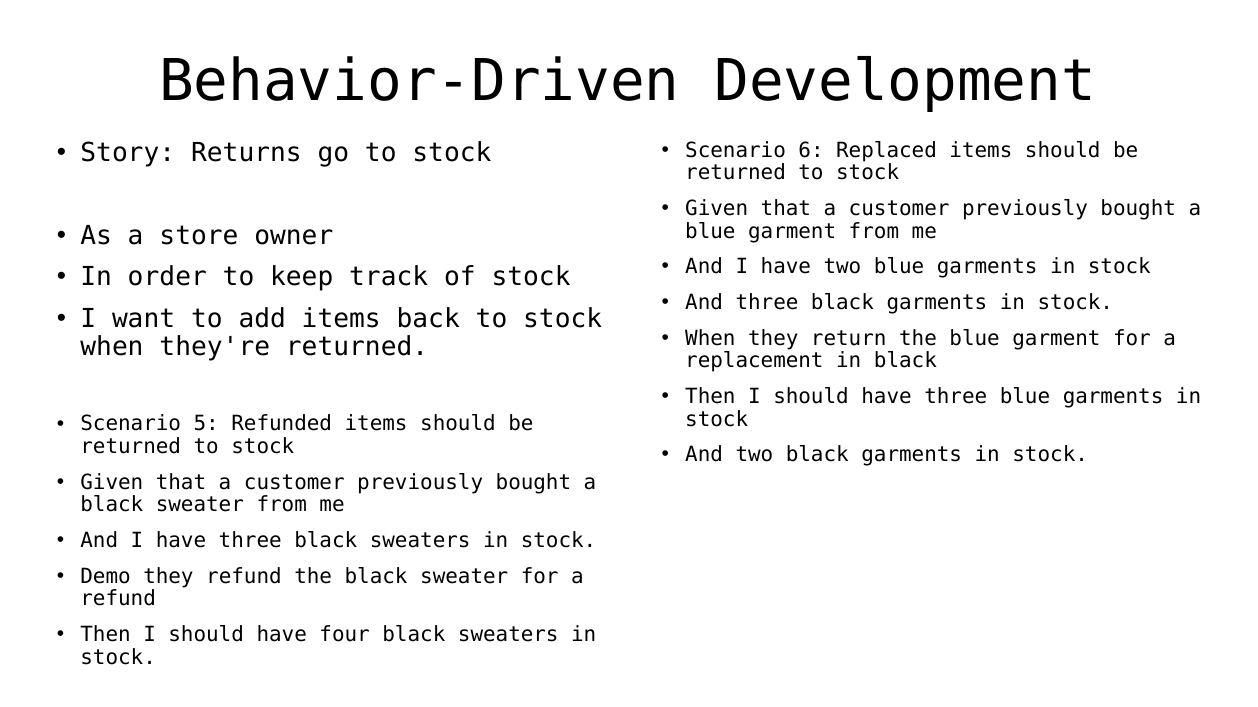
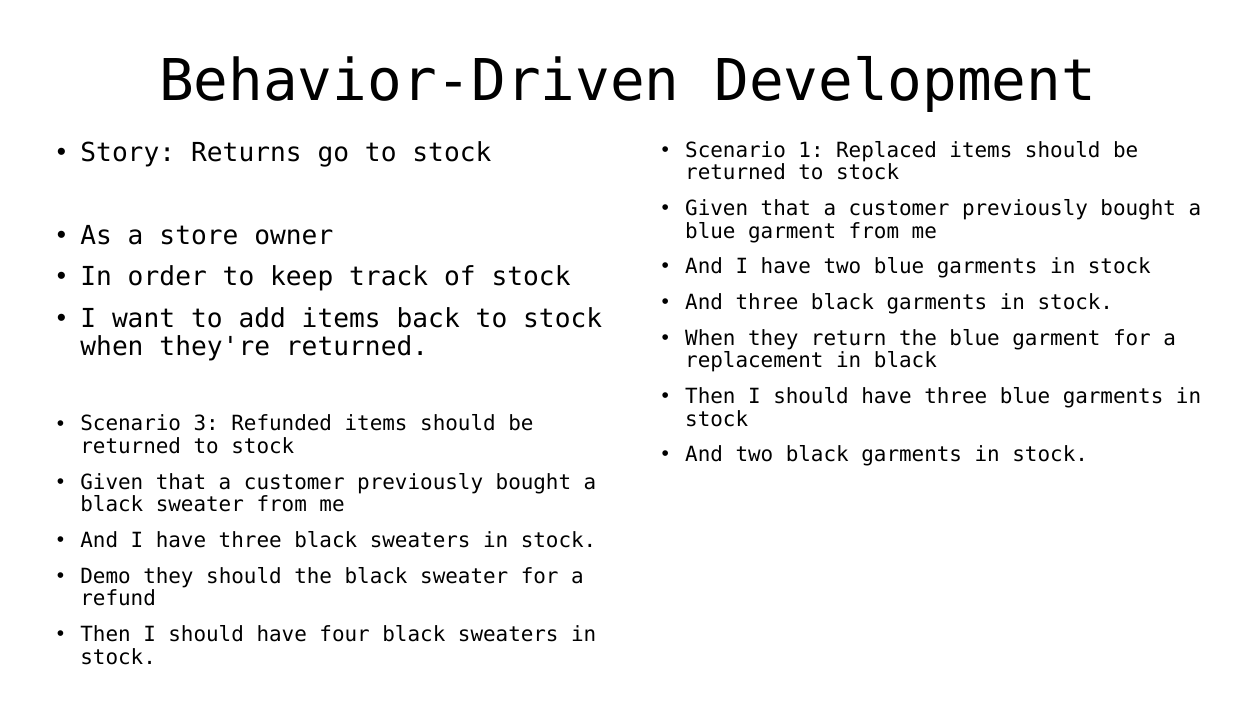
6: 6 -> 1 (811, 150)
5: 5 -> 3 (206, 424)
they refund: refund -> should (244, 577)
